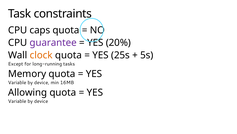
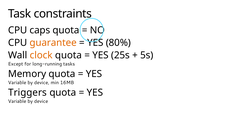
guarantee colour: purple -> orange (53, 42)
20%: 20% -> 80% (118, 42)
Allowing: Allowing -> Triggers (27, 92)
